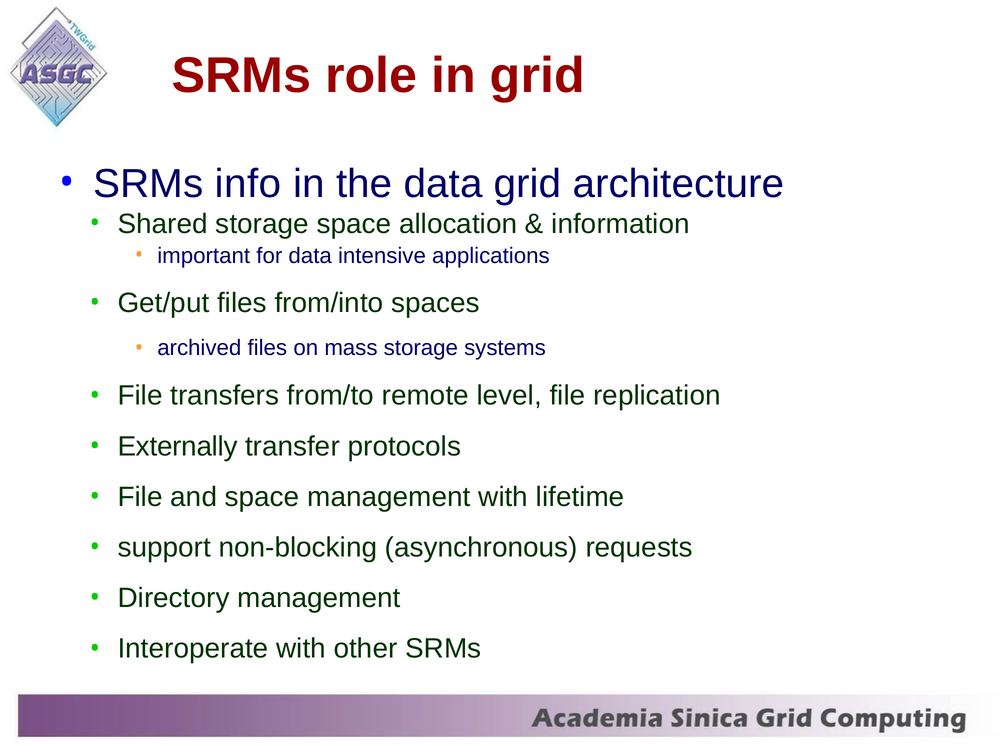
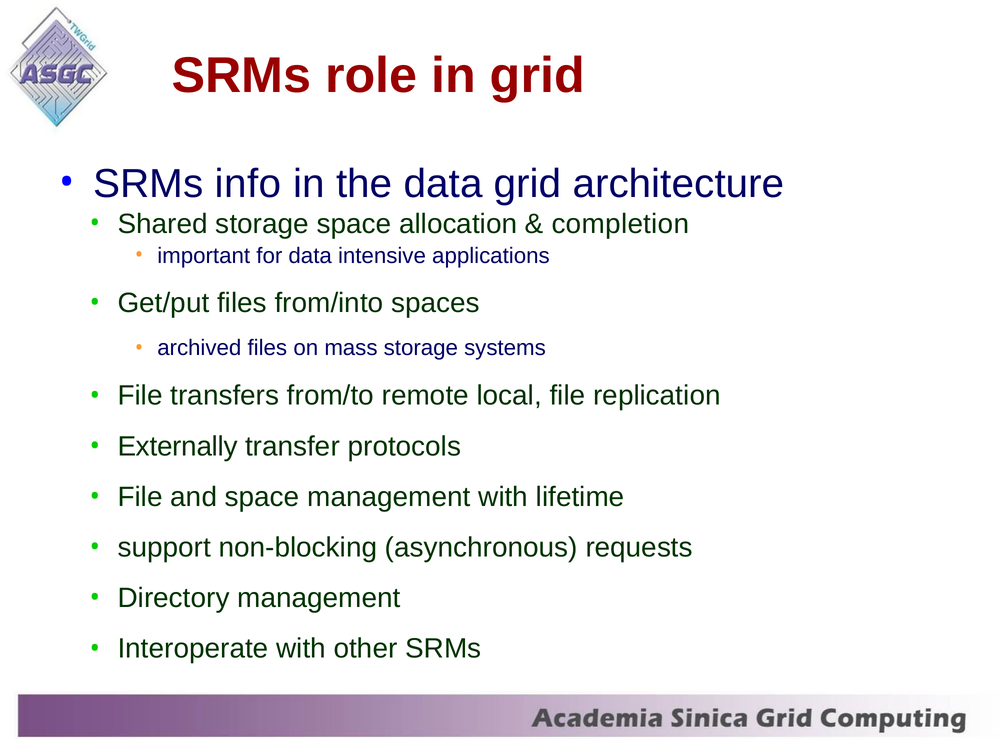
information: information -> completion (620, 224)
level: level -> local (509, 396)
